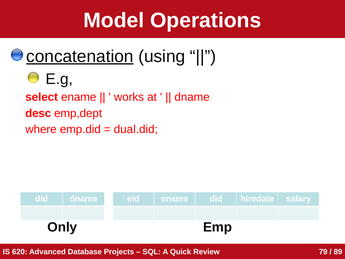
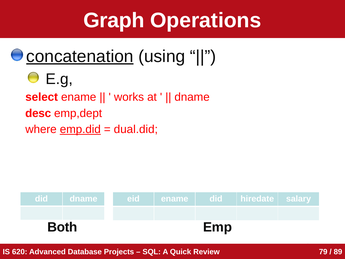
Model: Model -> Graph (114, 20)
emp.did underline: none -> present (80, 129)
Only: Only -> Both (62, 227)
